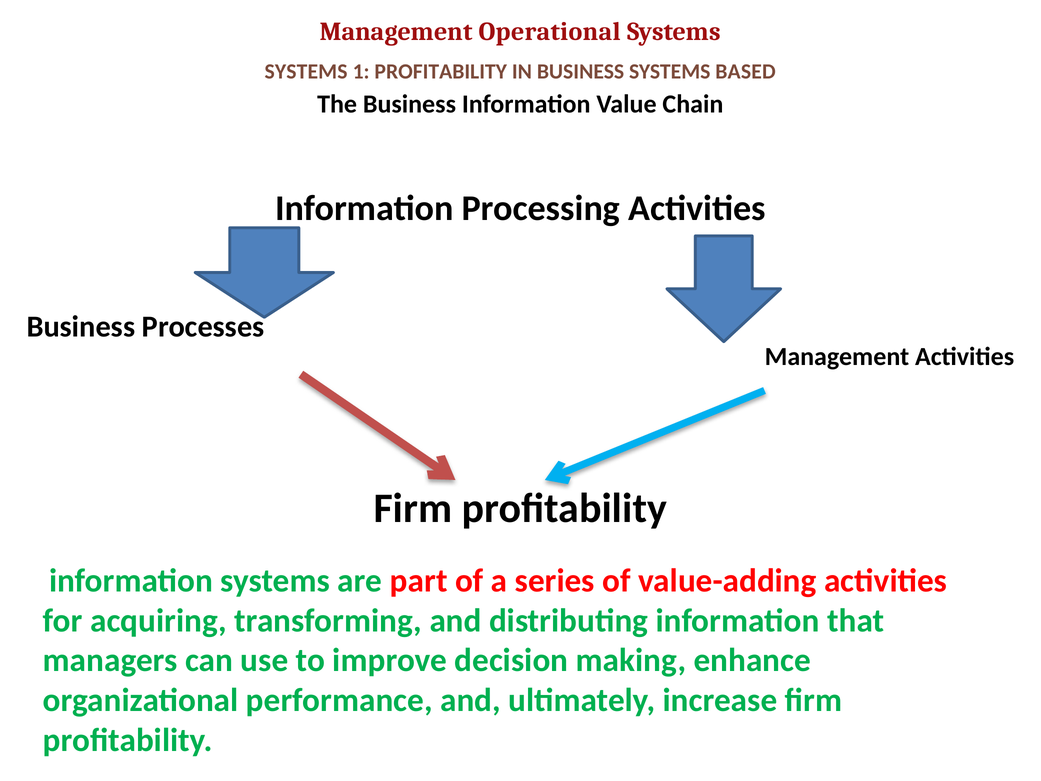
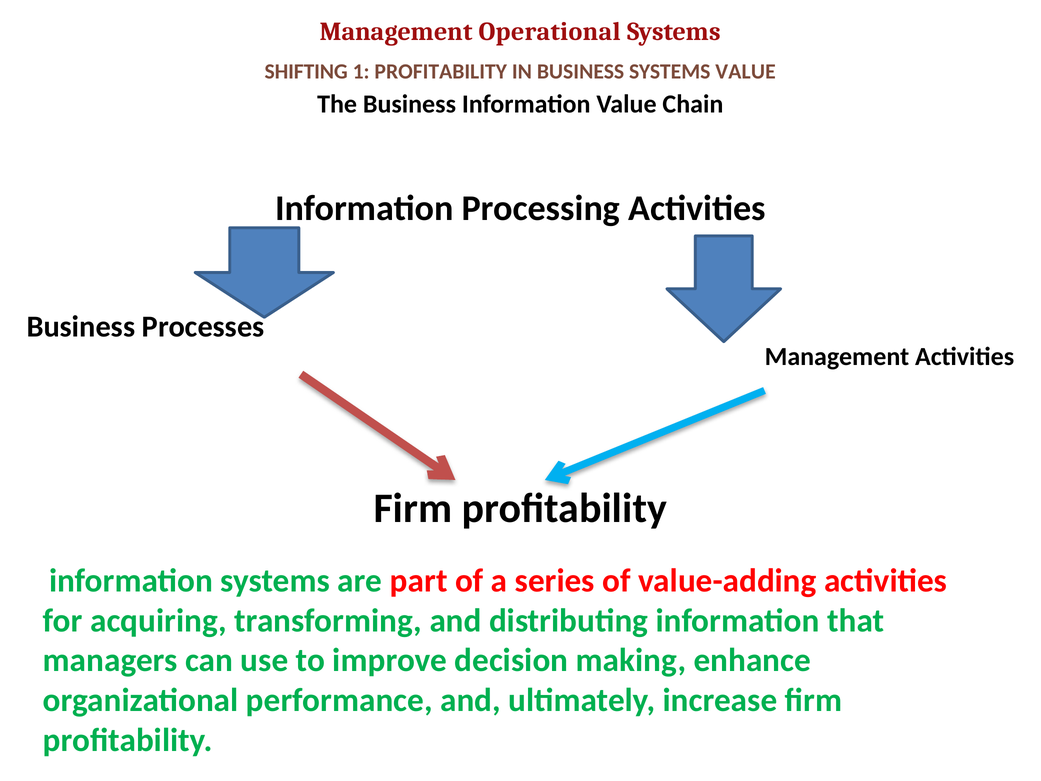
SYSTEMS: SYSTEMS -> SHIFTING (306, 72)
SYSTEMS BASED: BASED -> VALUE (746, 72)
